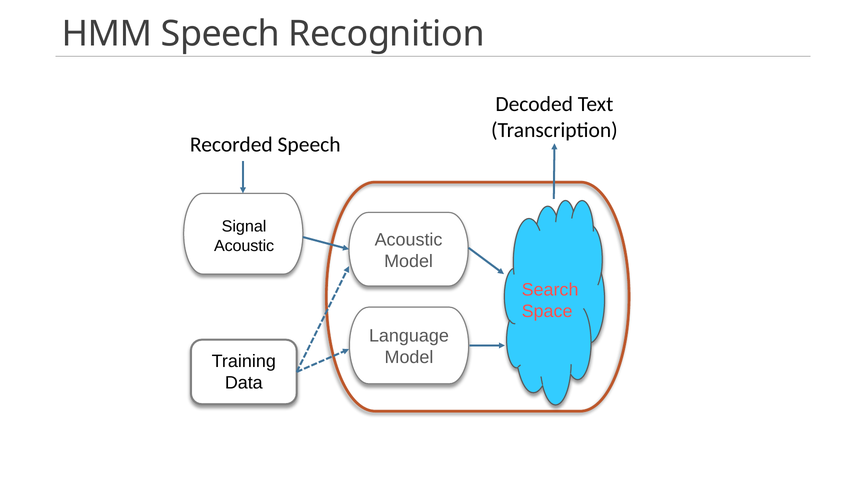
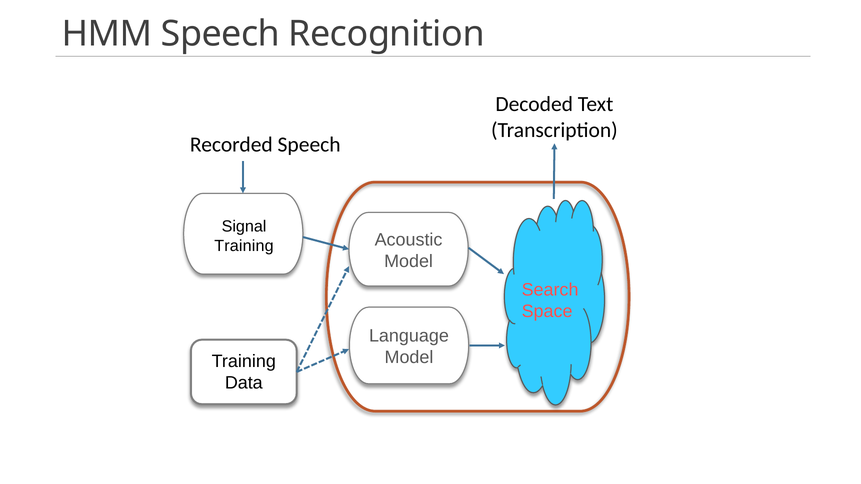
Acoustic: Acoustic -> Training (244, 246)
